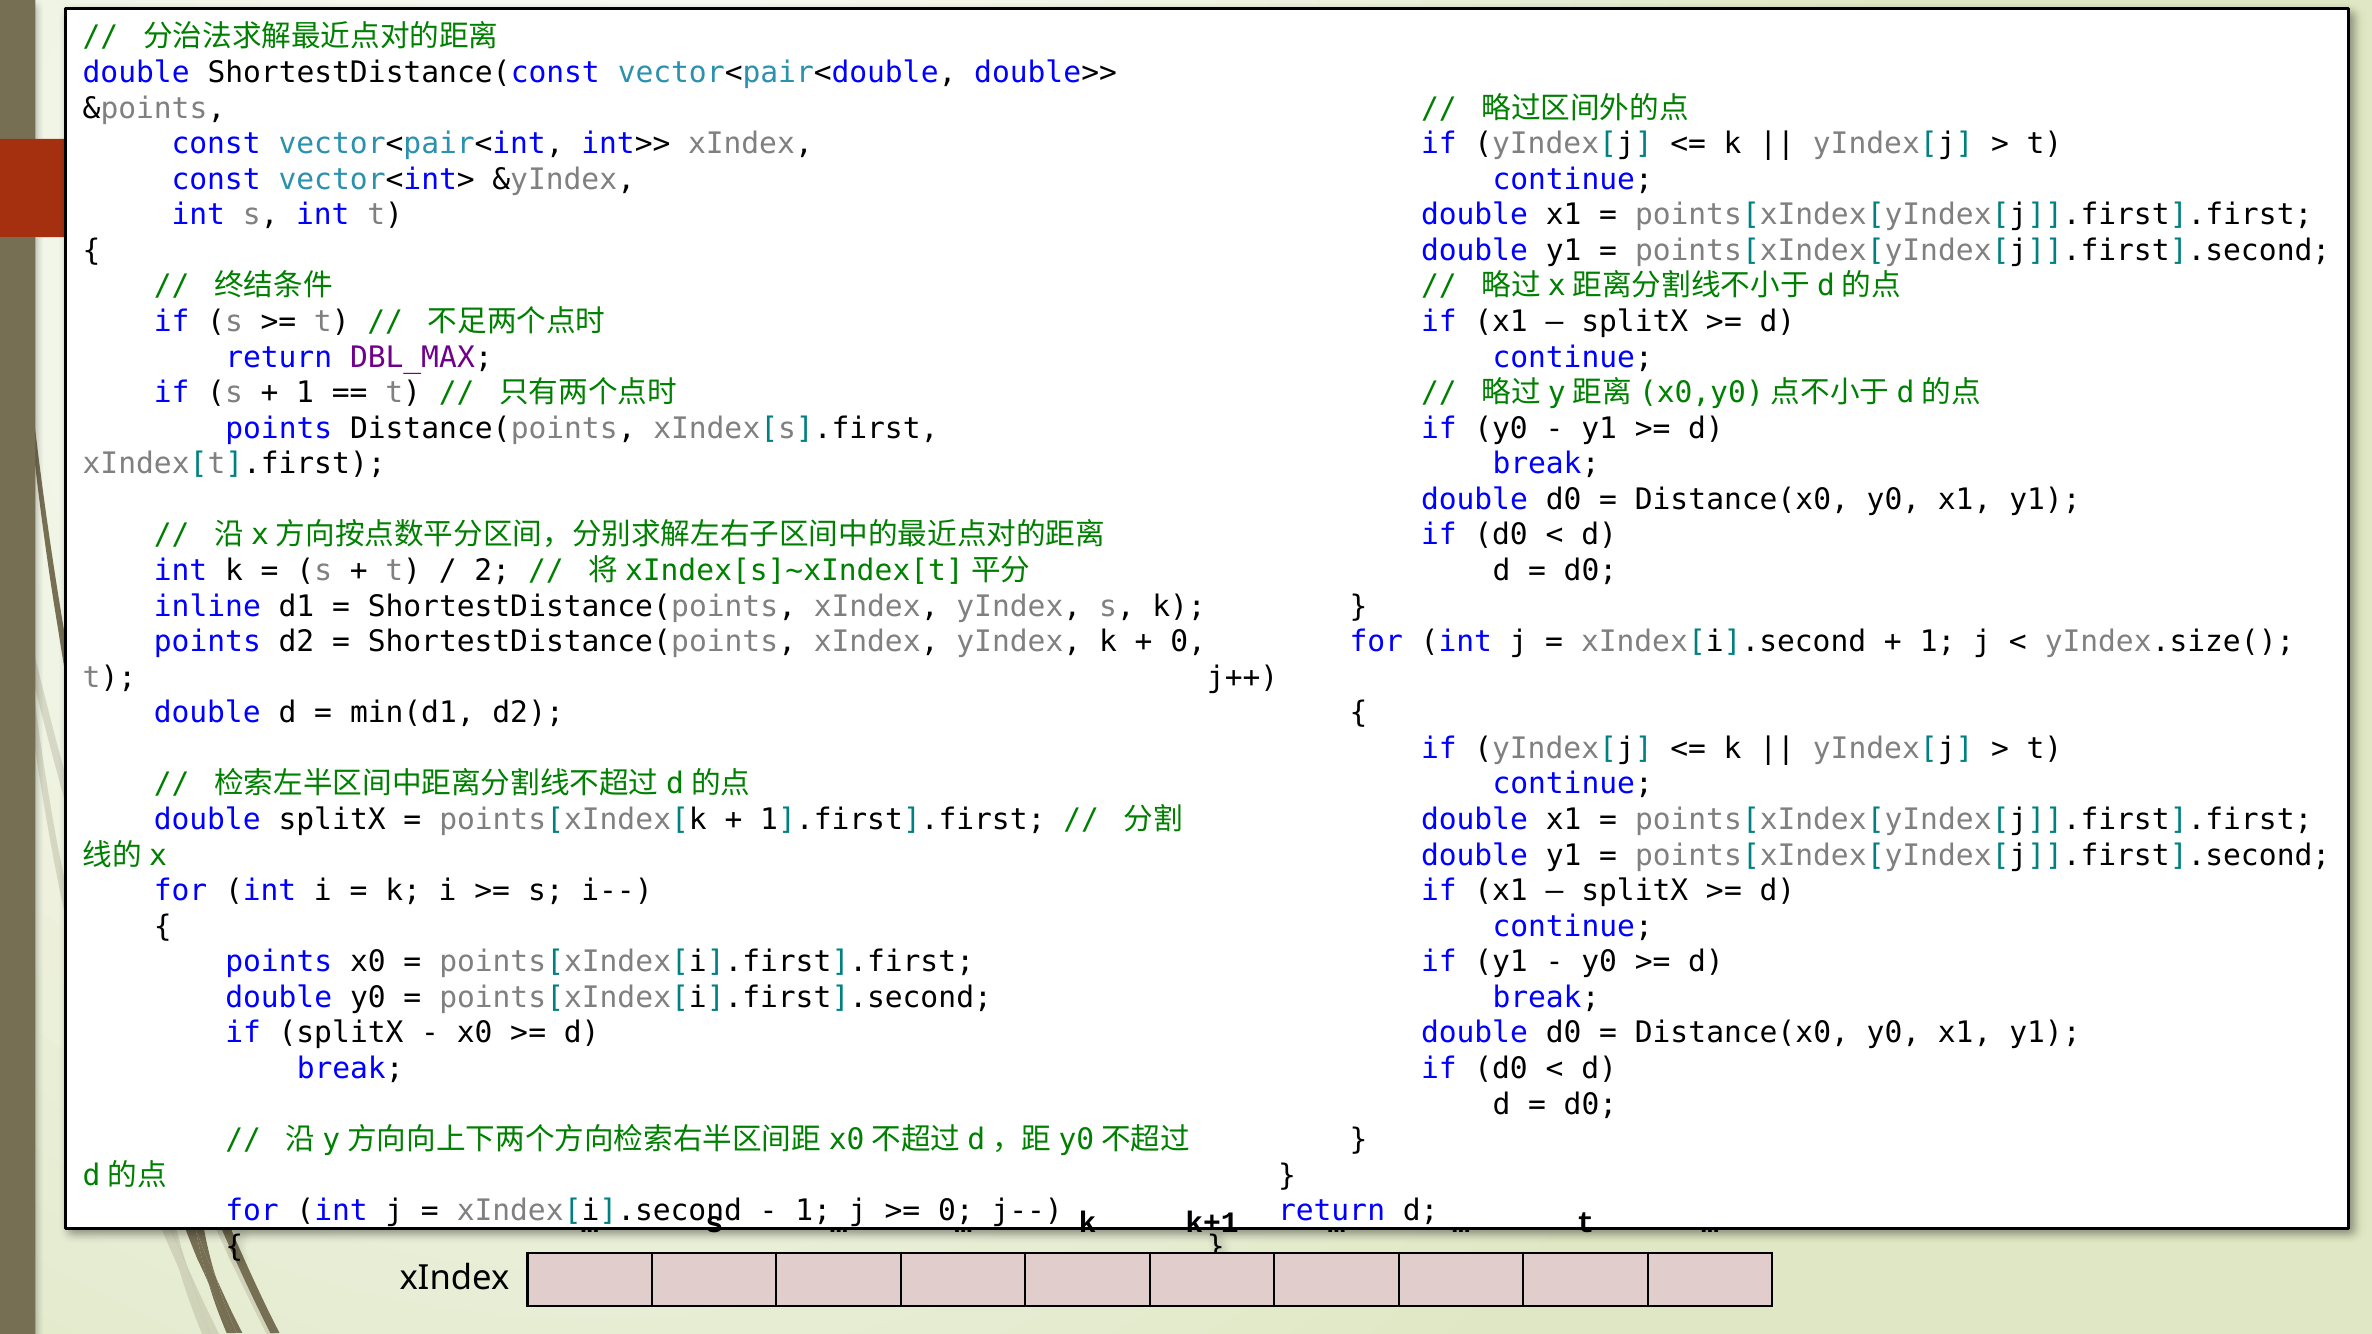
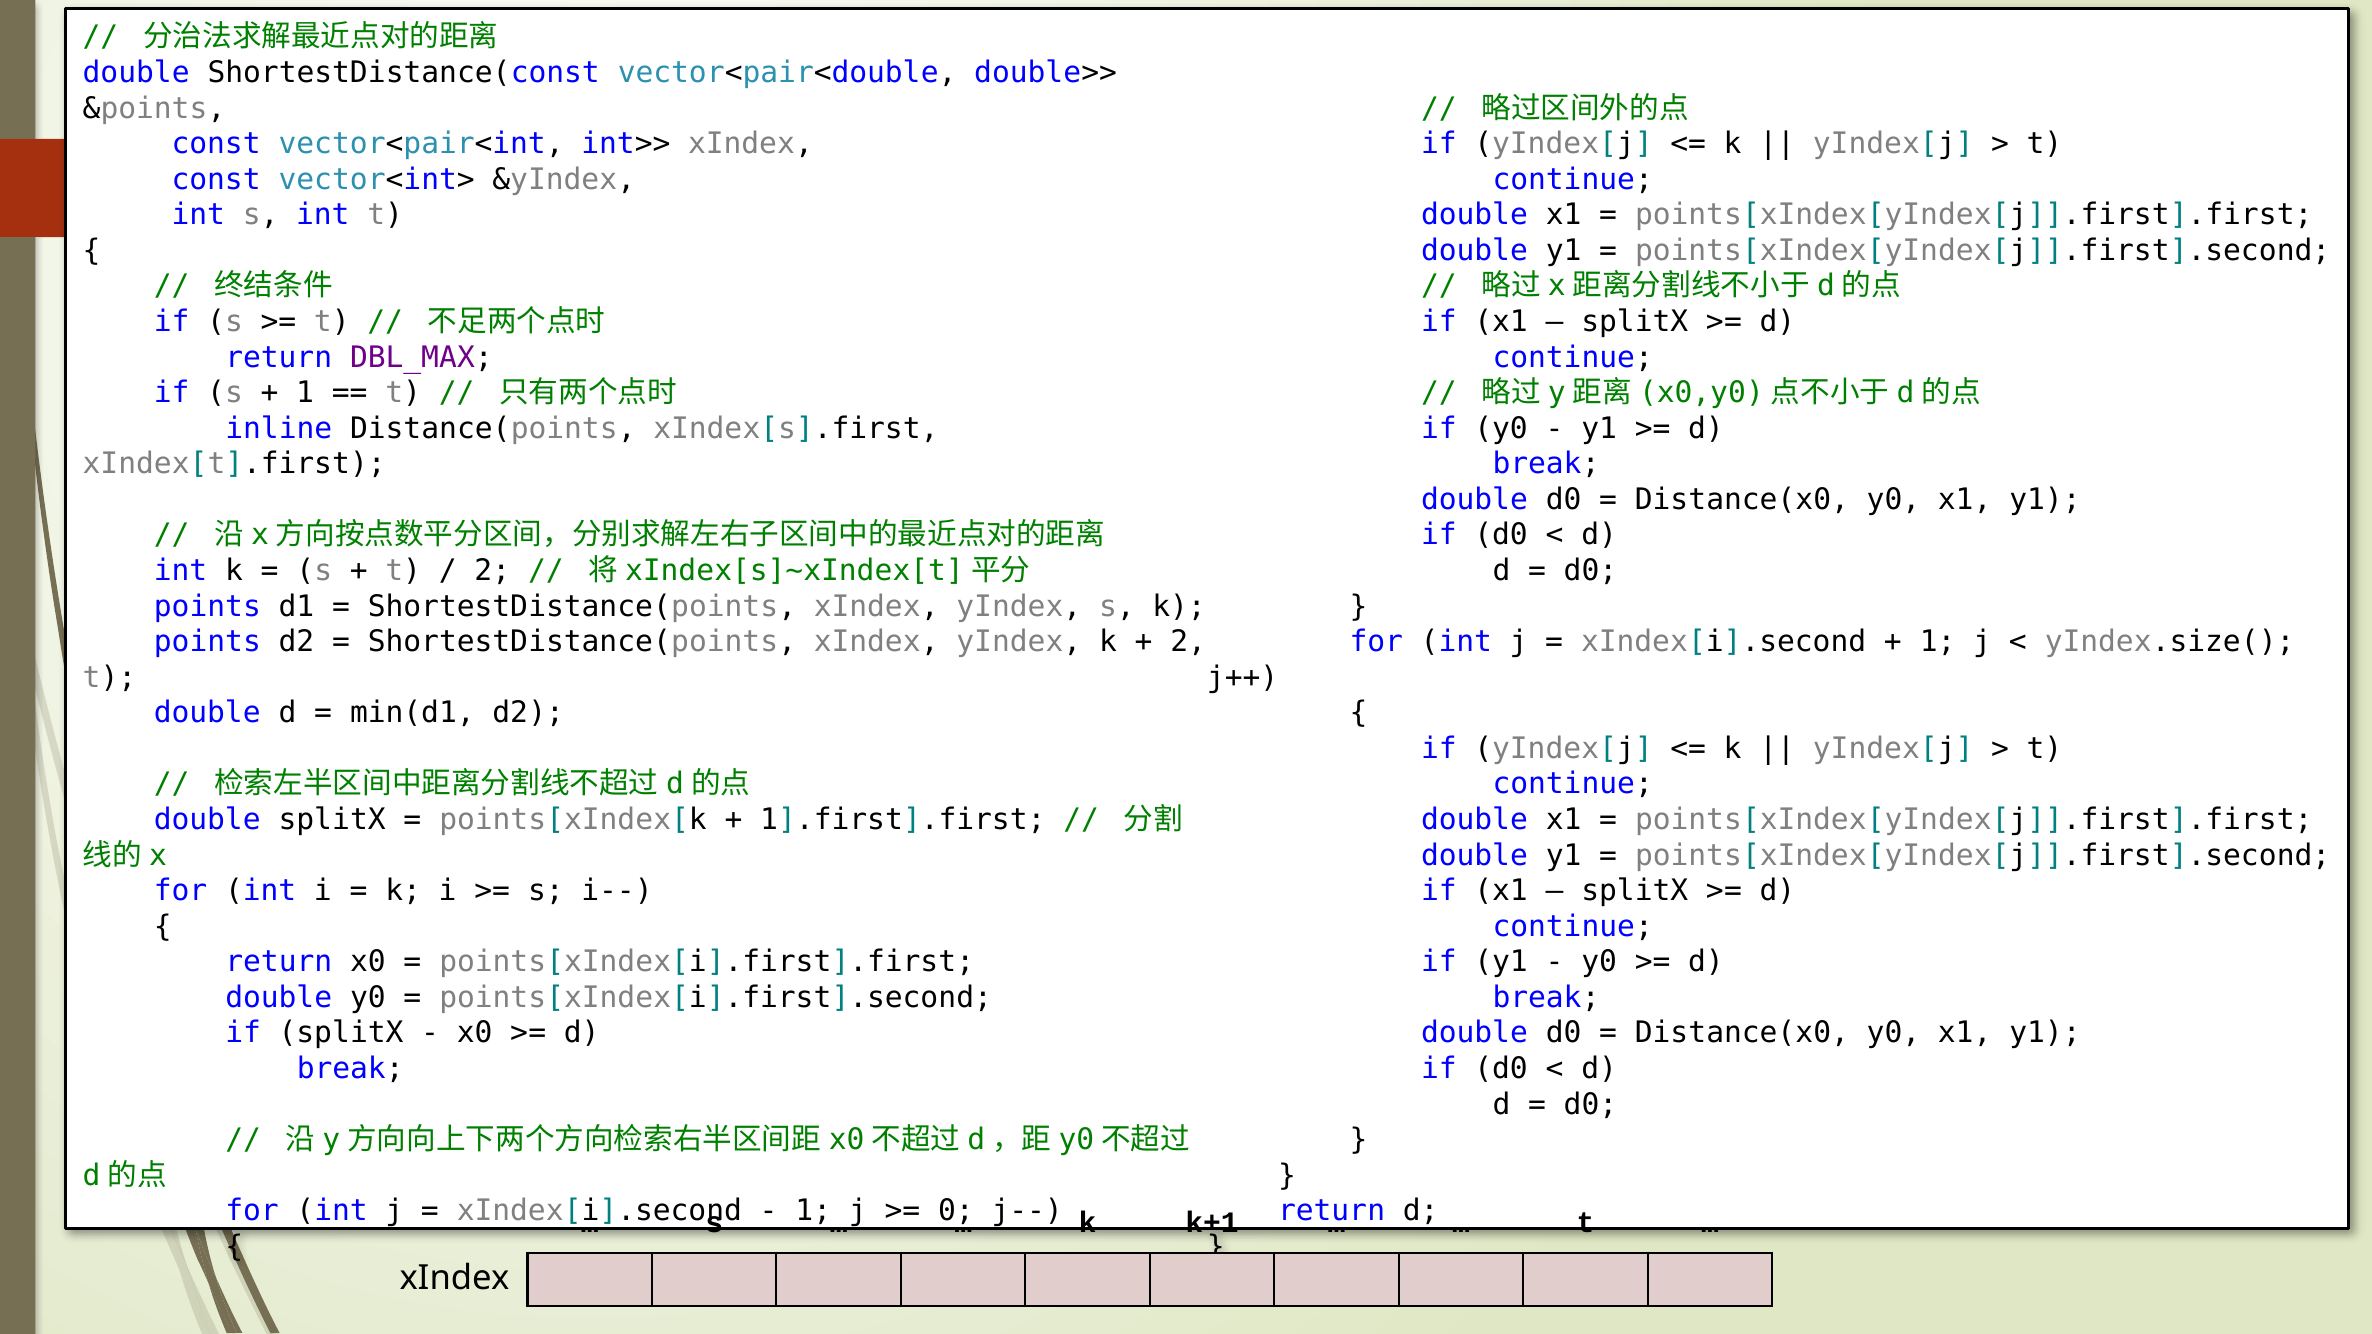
points: points -> inline (279, 429)
inline: inline -> points (207, 606)
0: 0 -> 2 (1188, 642)
points: points -> return (279, 962)
